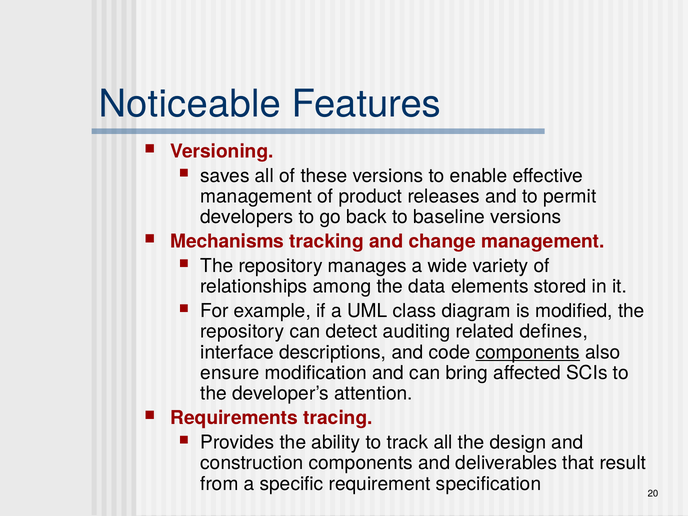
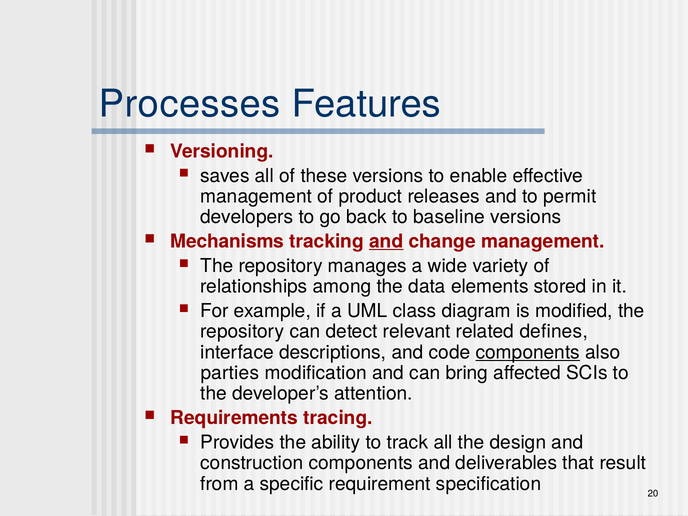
Noticeable: Noticeable -> Processes (190, 104)
and underline: none -> present (386, 241)
auditing: auditing -> relevant (417, 332)
ensure: ensure -> parties (230, 373)
